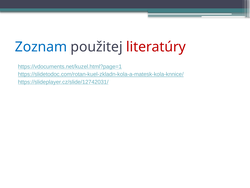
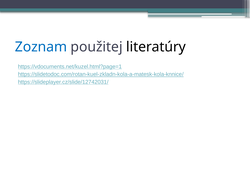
literatúry colour: red -> black (156, 47)
